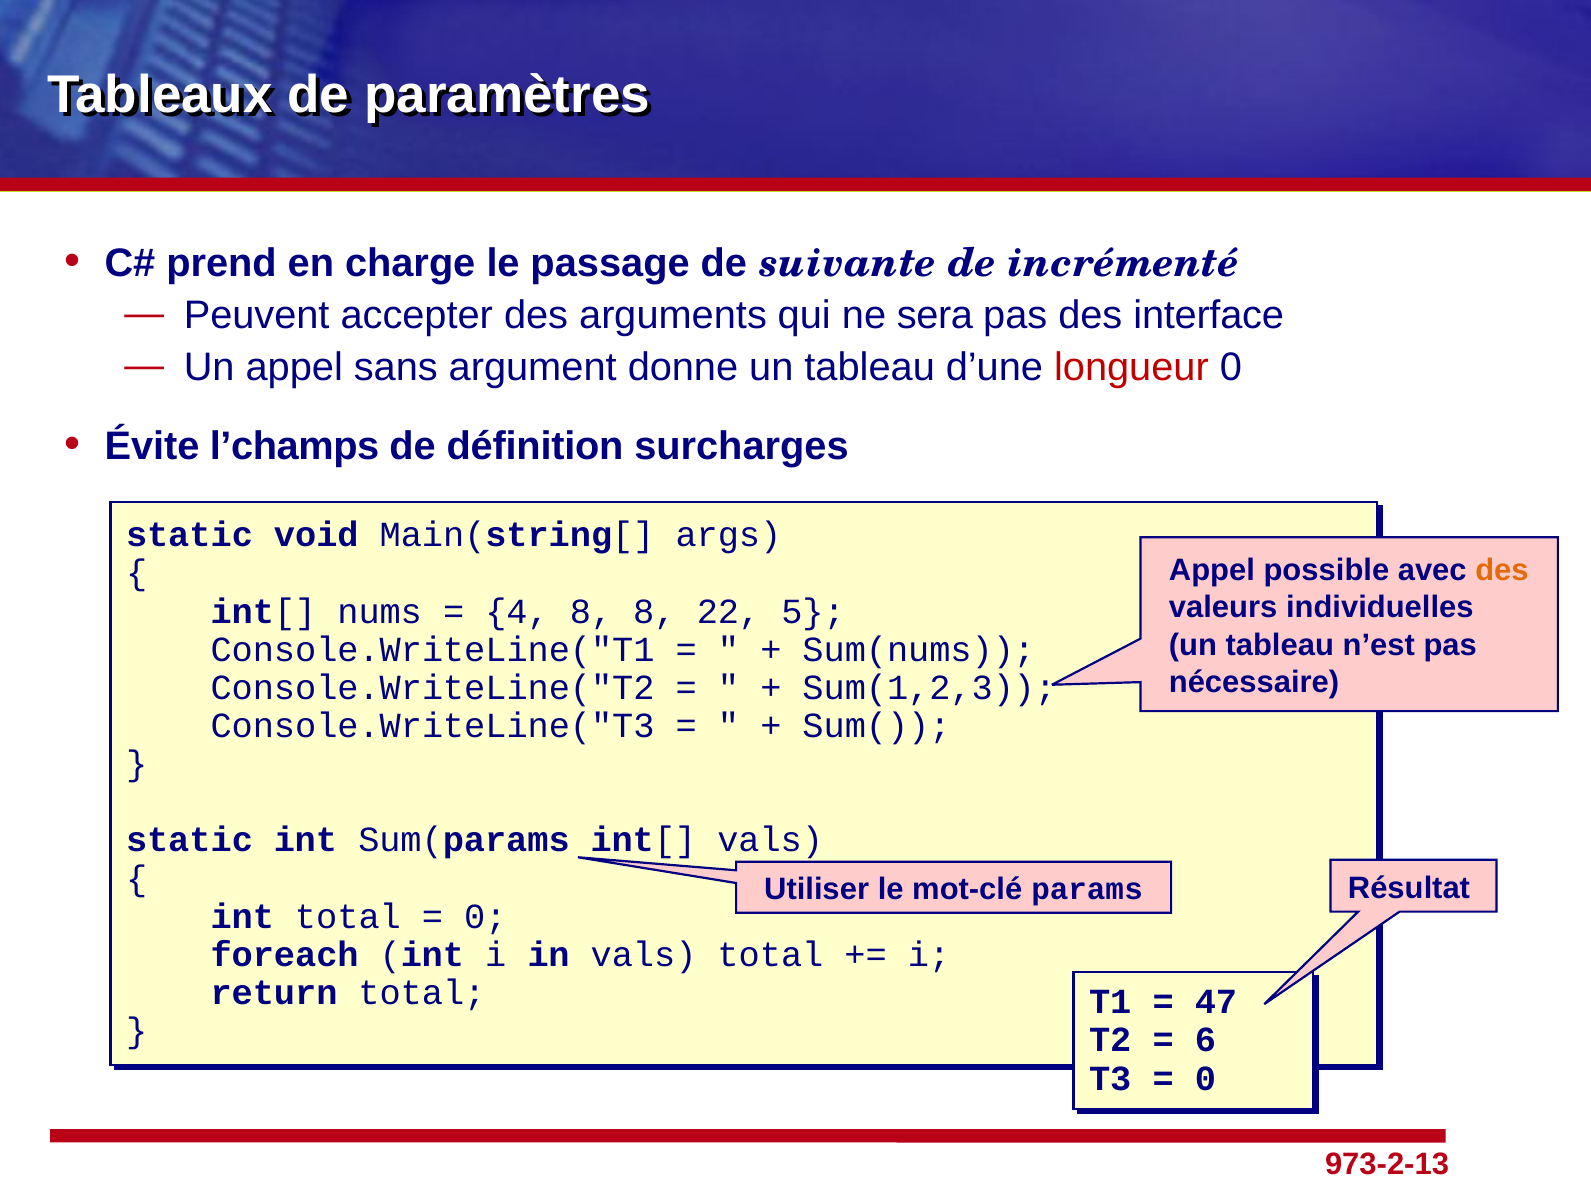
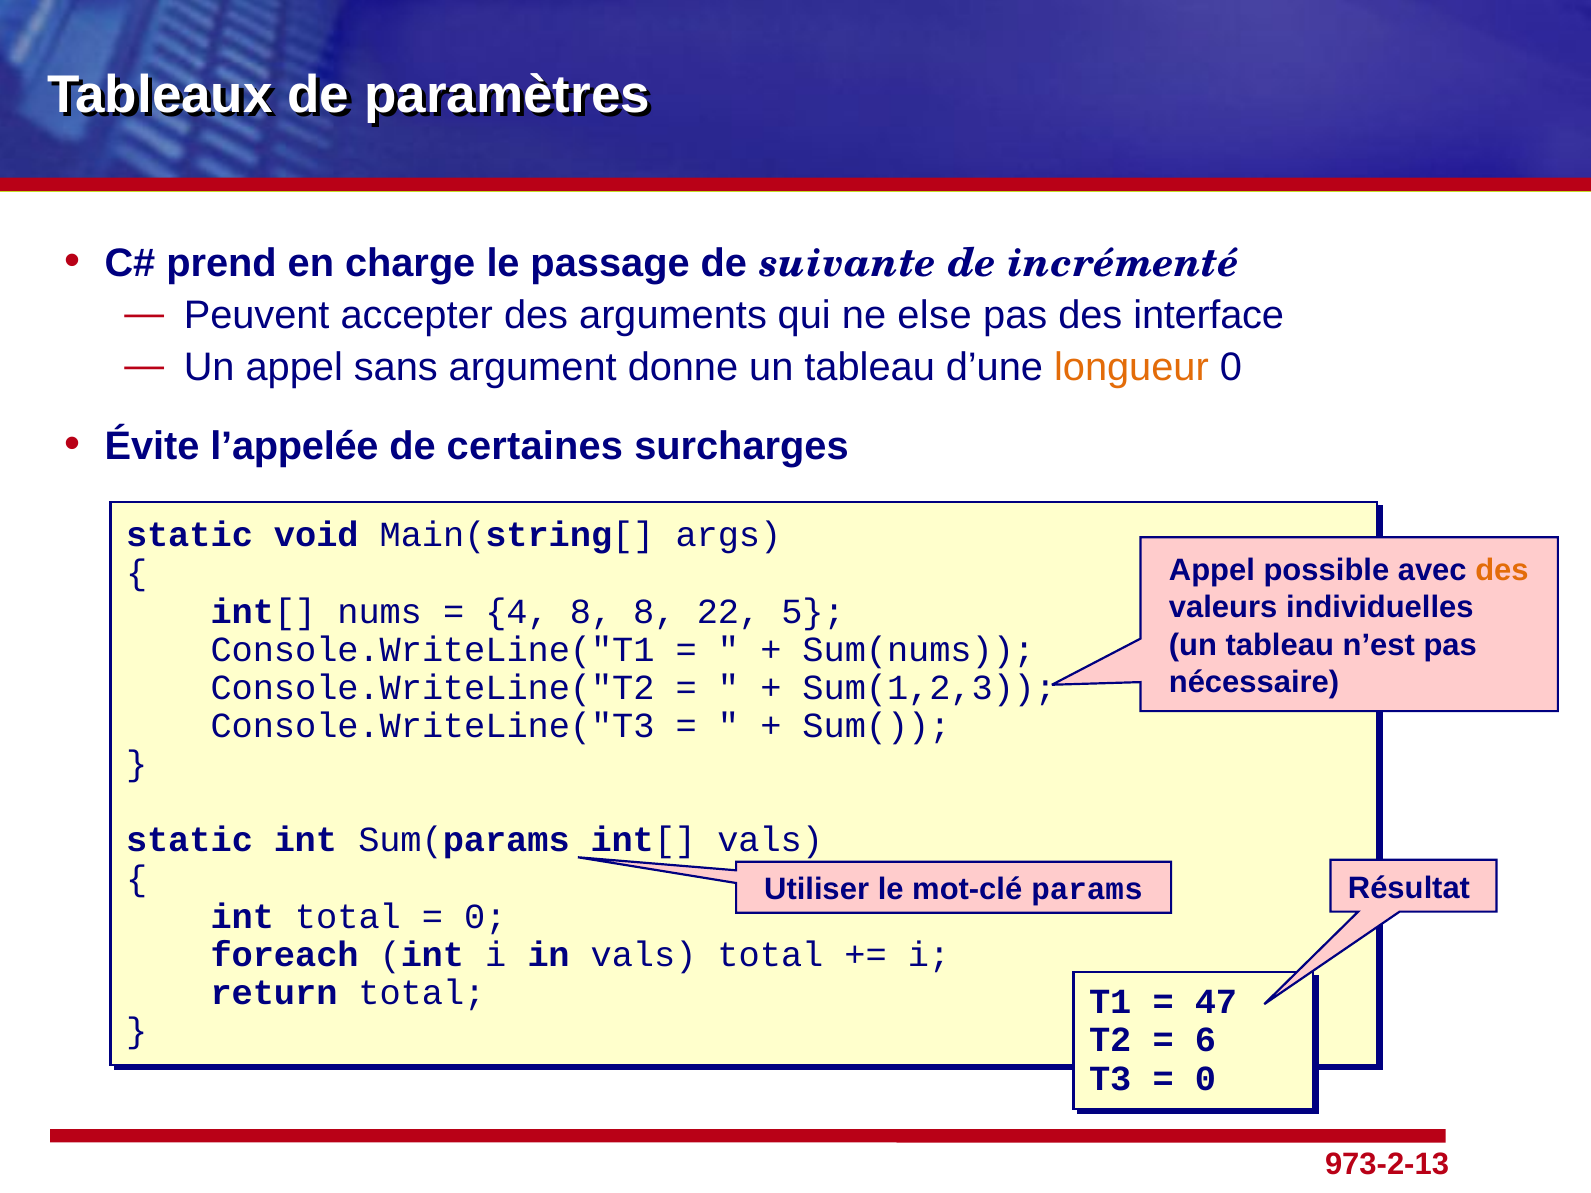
sera: sera -> else (935, 315)
longueur colour: red -> orange (1131, 367)
l’champs: l’champs -> l’appelée (294, 446)
définition: définition -> certaines (535, 446)
